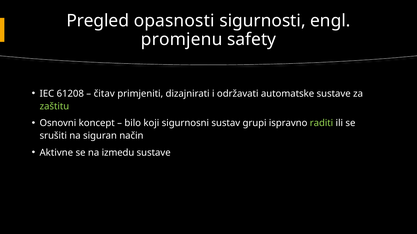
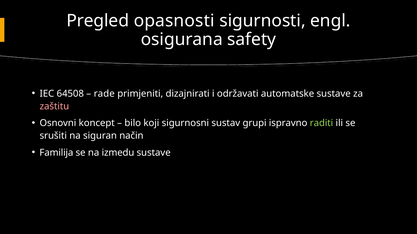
promjenu: promjenu -> osigurana (182, 40)
61208: 61208 -> 64508 (70, 94)
čitav: čitav -> rade (104, 94)
zaštitu colour: light green -> pink (54, 106)
Aktivne: Aktivne -> Familija (56, 153)
